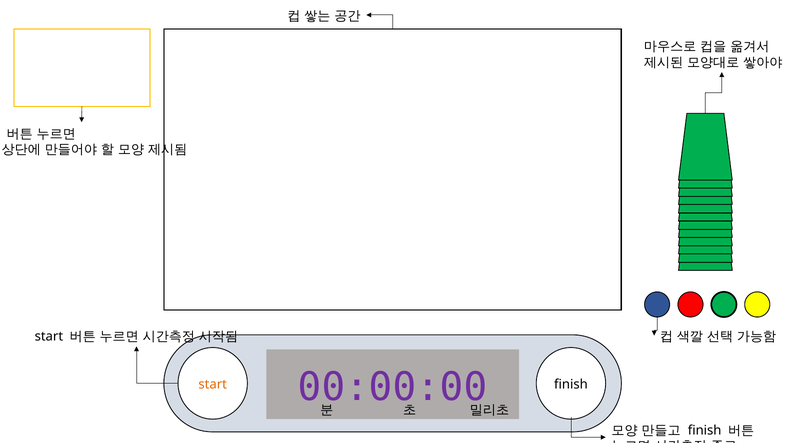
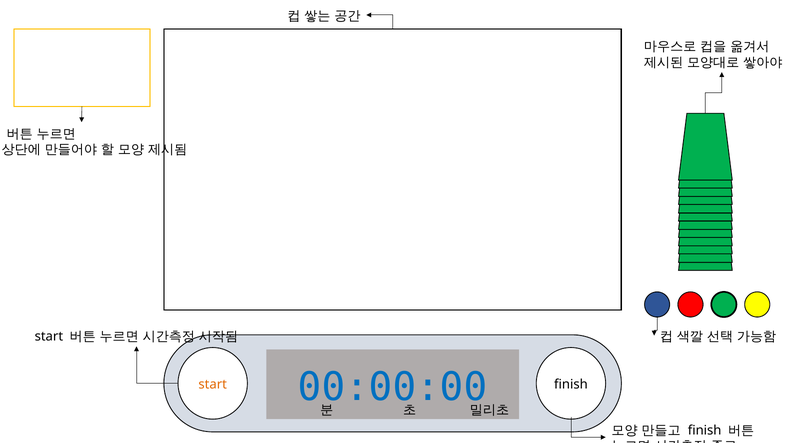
00:00:00 colour: purple -> blue (393, 387)
